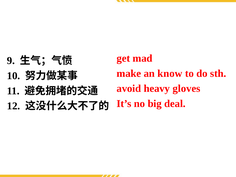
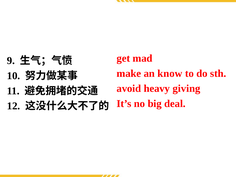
gloves: gloves -> giving (186, 89)
